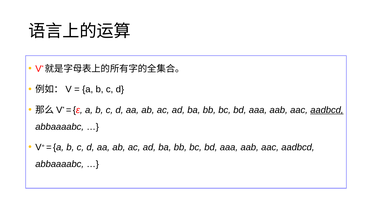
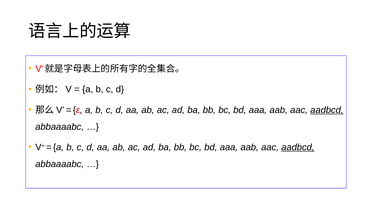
aadbcd underline: none -> present (298, 148)
